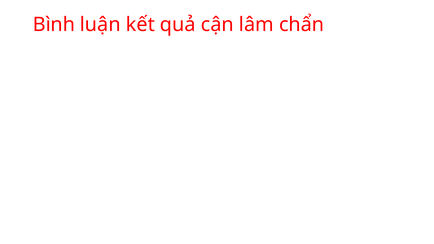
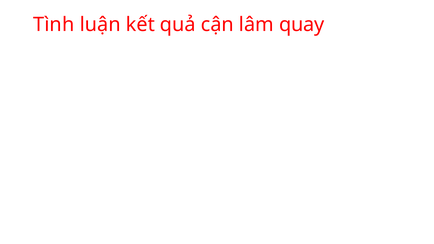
Bình: Bình -> Tình (54, 25)
chẩn: chẩn -> quay (302, 25)
